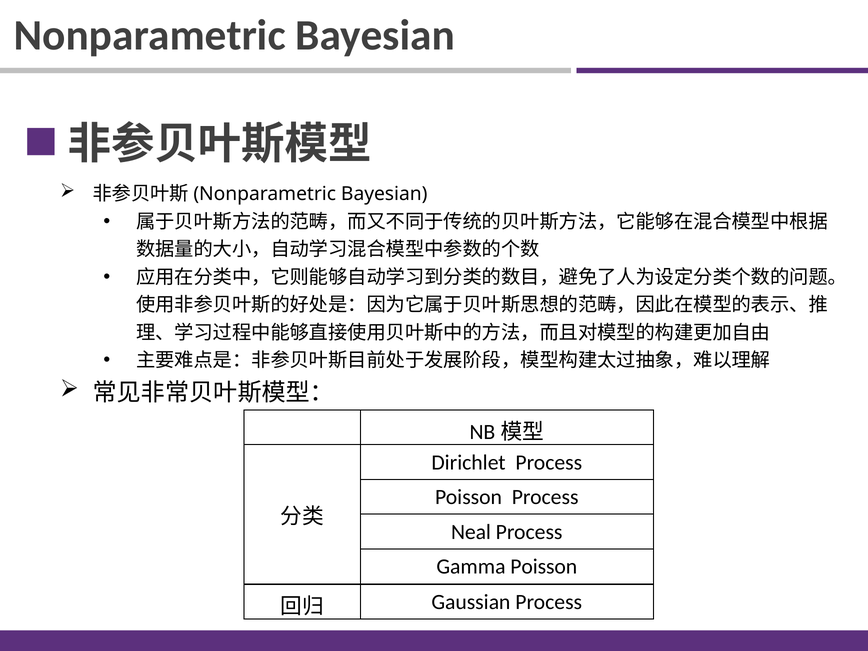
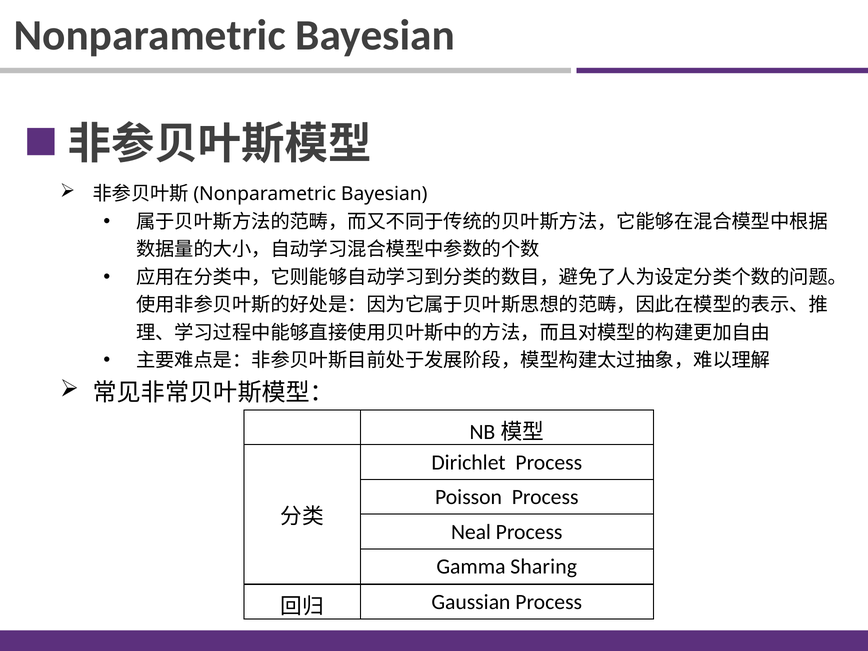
Gamma Poisson: Poisson -> Sharing (544, 567)
